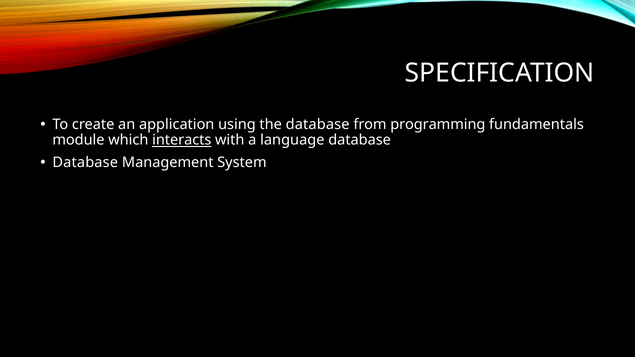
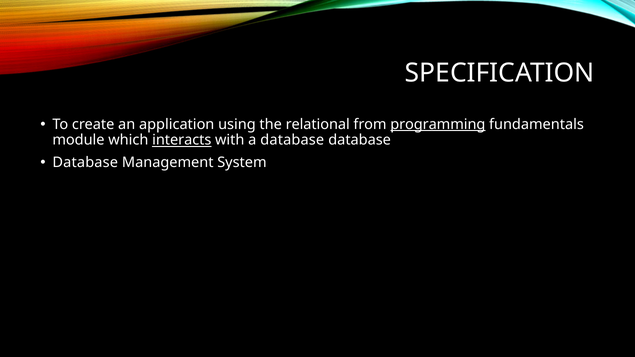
the database: database -> relational (318, 124)
programming underline: none -> present (438, 124)
a language: language -> database (292, 140)
